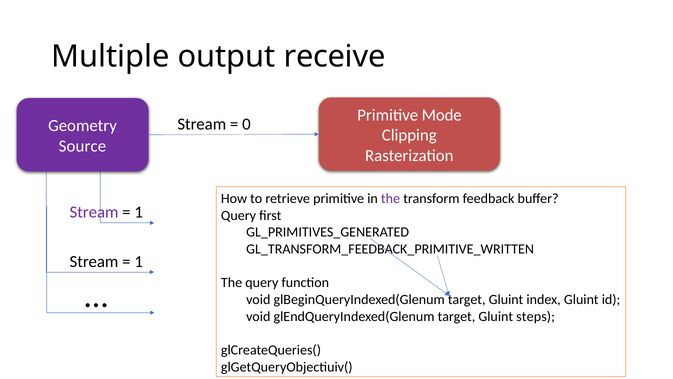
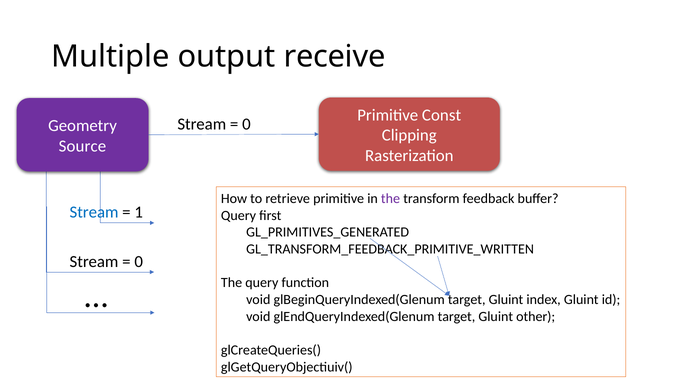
Mode: Mode -> Const (442, 115)
Stream colour: purple -> blue (94, 212)
1: 1 -> 0 (139, 261)
steps: steps -> other (536, 316)
